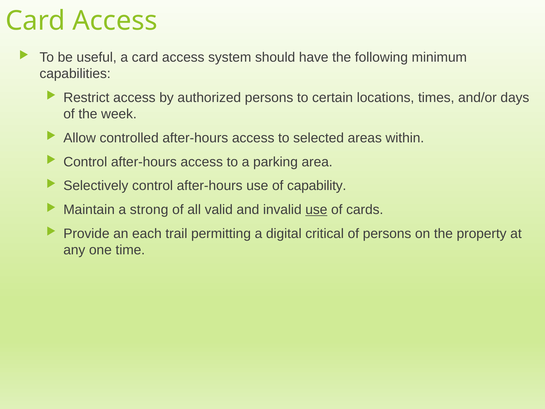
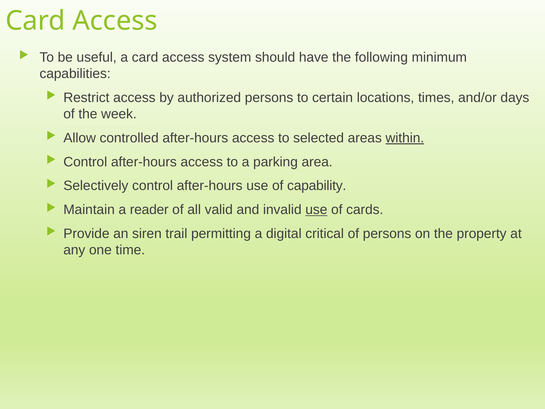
within underline: none -> present (405, 138)
strong: strong -> reader (149, 210)
each: each -> siren (147, 234)
